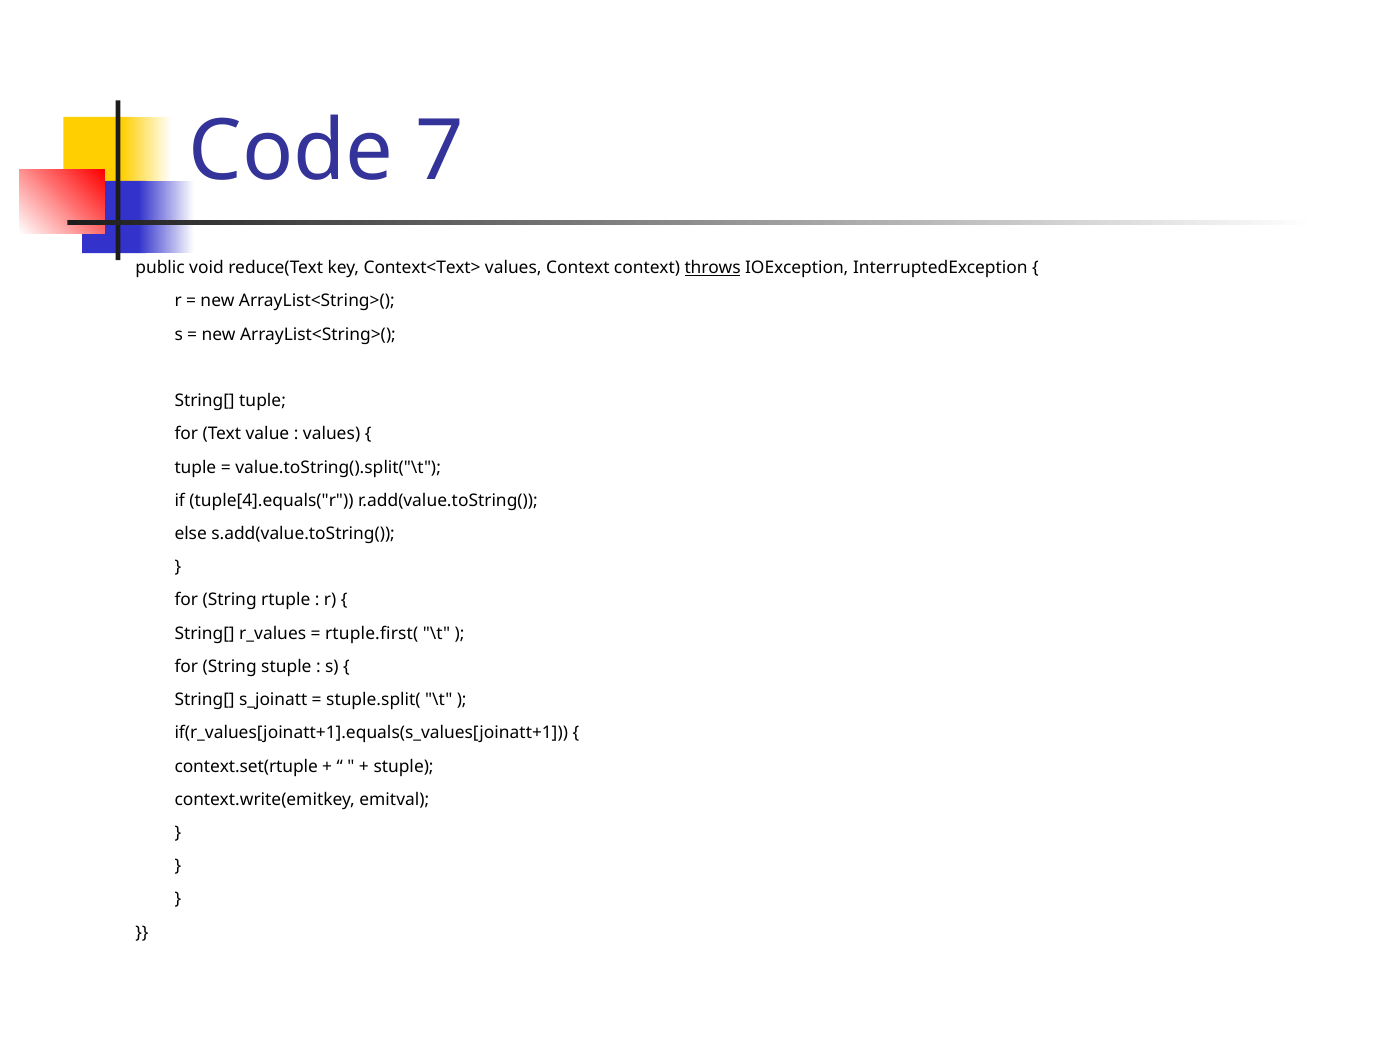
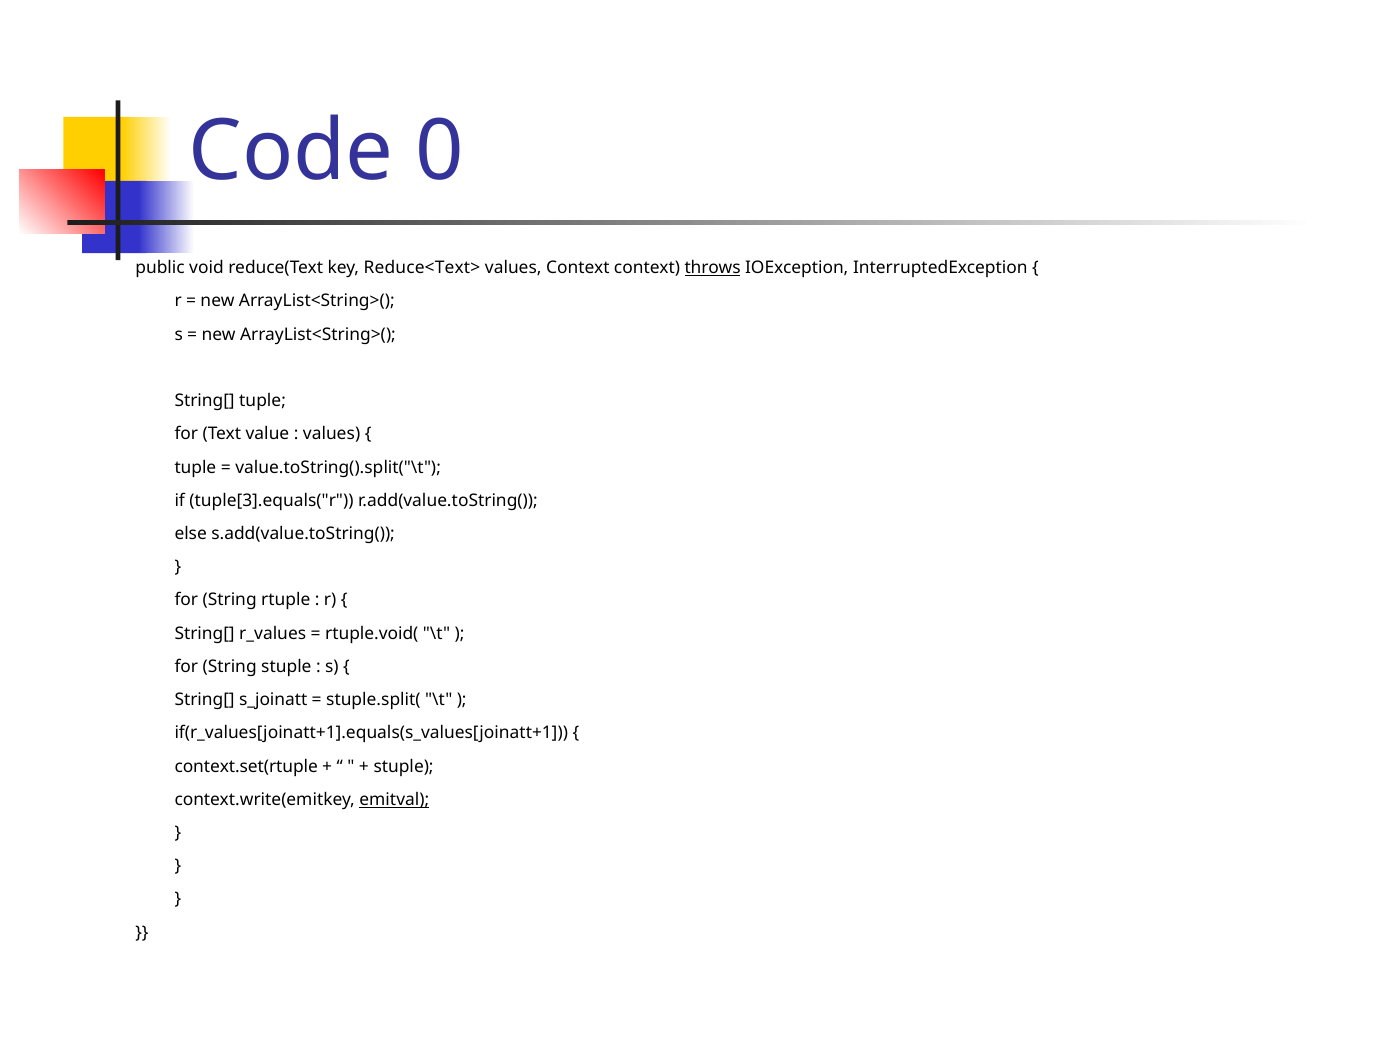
7: 7 -> 0 (440, 152)
Context<Text>: Context<Text> -> Reduce<Text> (422, 268)
tuple[4].equals("r: tuple[4].equals("r -> tuple[3].equals("r (271, 501)
rtuple.first(: rtuple.first( -> rtuple.void( (372, 634)
emitval underline: none -> present (394, 800)
